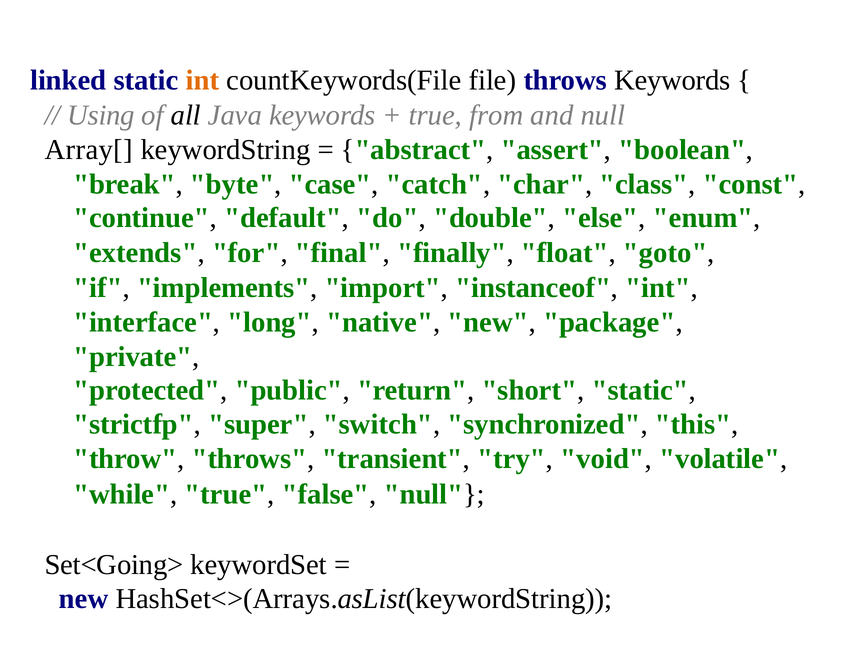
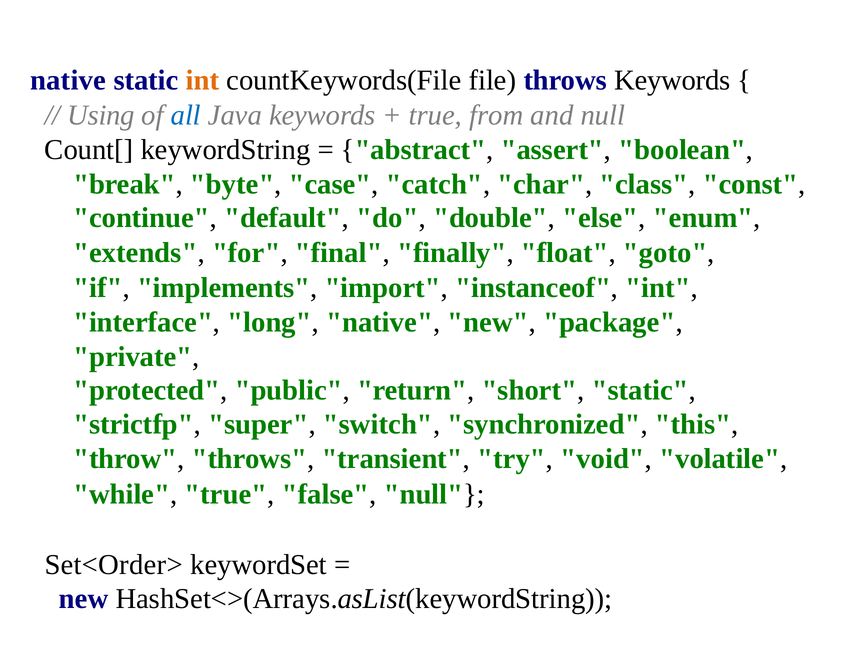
linked: linked -> native (68, 80)
all colour: black -> blue (186, 115)
Array[: Array[ -> Count[ (89, 150)
Set<Going>: Set<Going> -> Set<Order> (114, 564)
